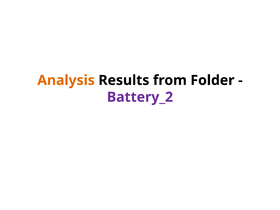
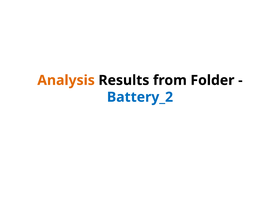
Battery_2 colour: purple -> blue (140, 97)
